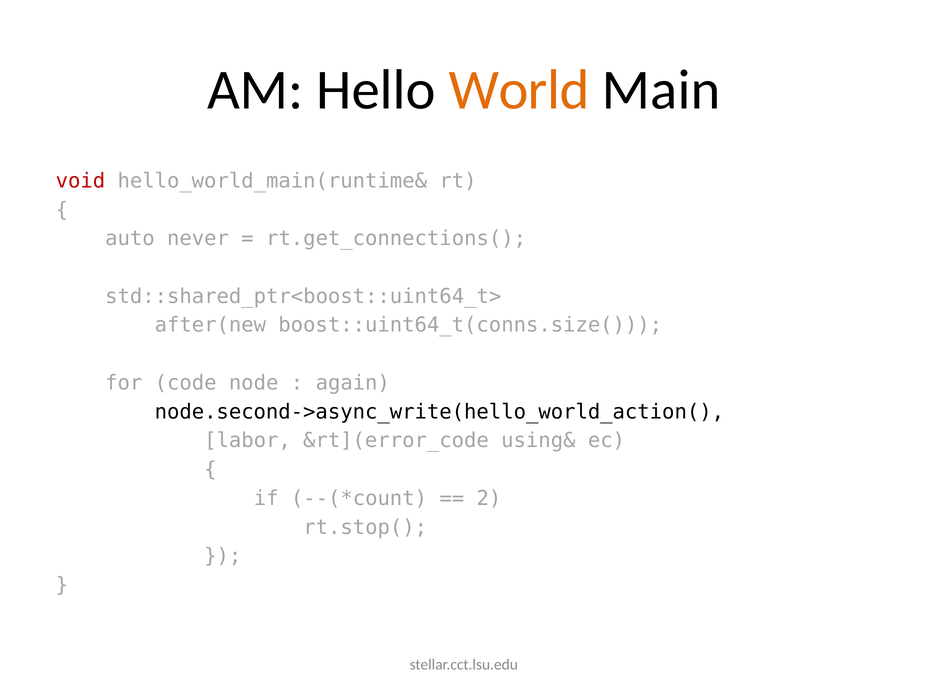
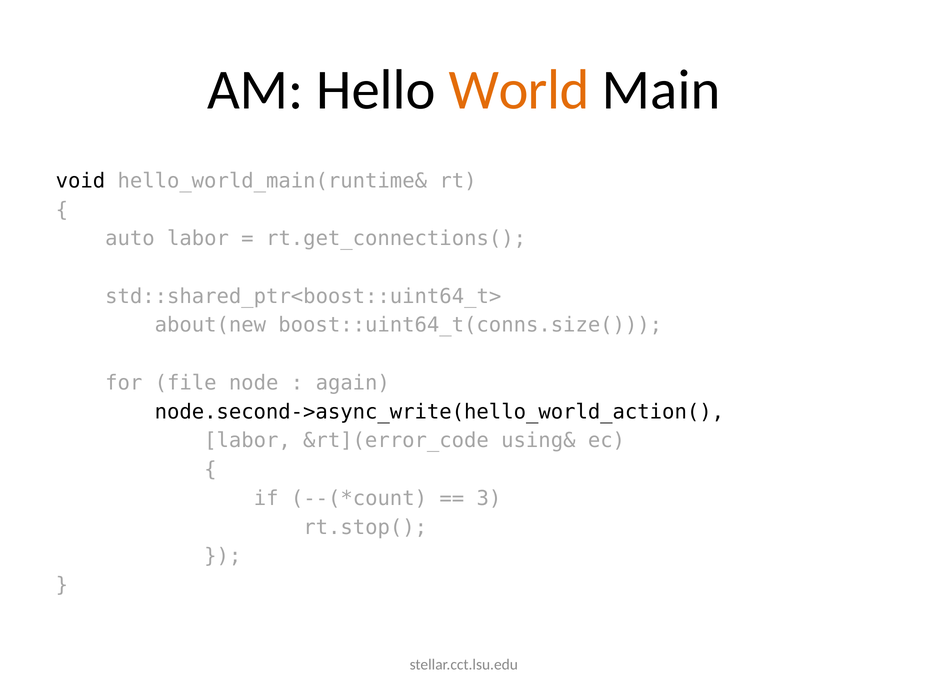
void colour: red -> black (80, 181)
auto never: never -> labor (198, 239)
after(new: after(new -> about(new (210, 325)
code: code -> file (186, 383)
2: 2 -> 3 (489, 498)
